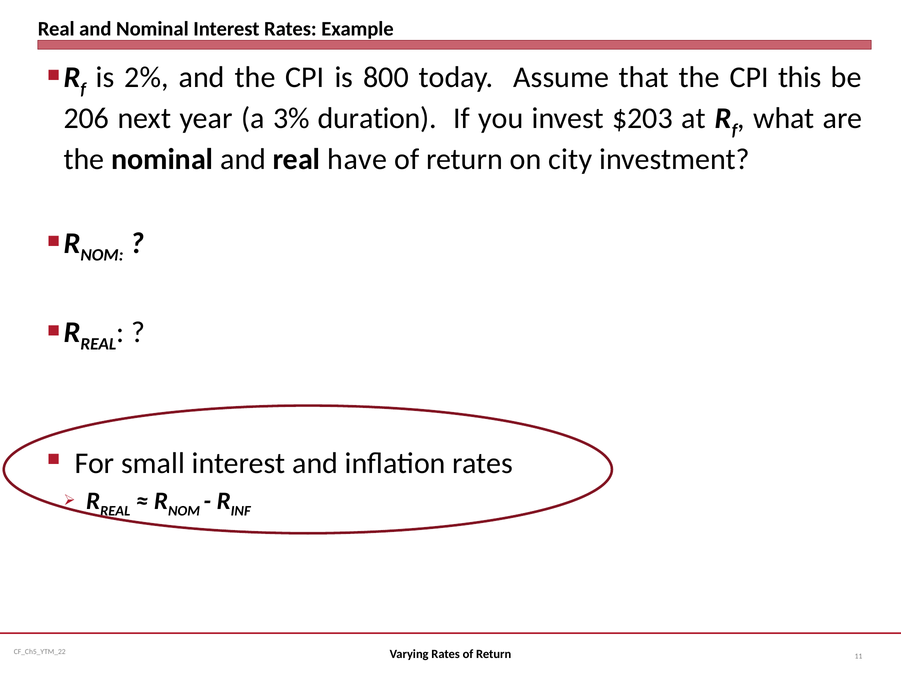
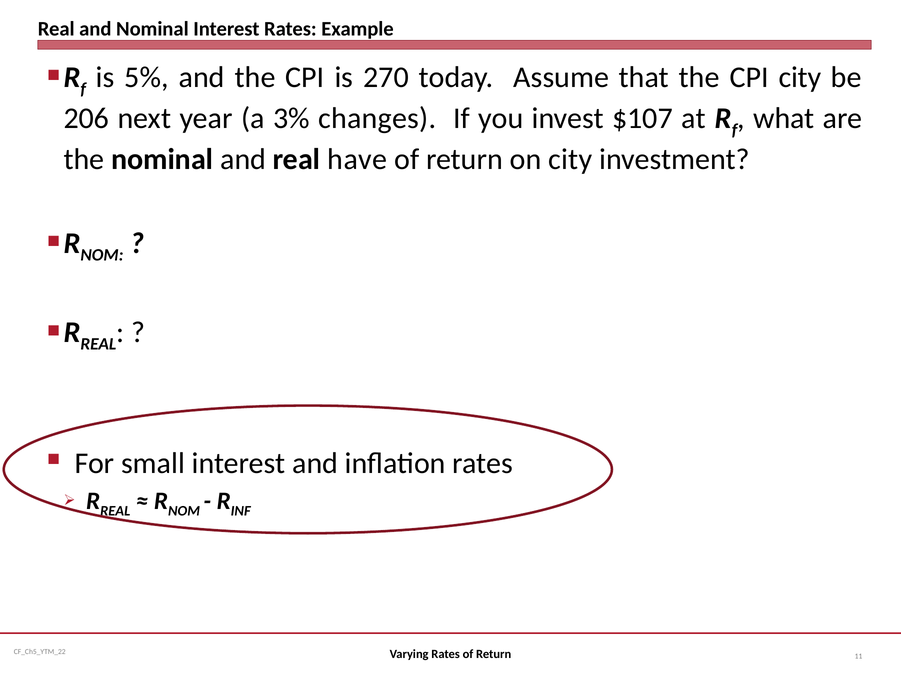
2%: 2% -> 5% (147, 77)
800: 800 -> 270 (386, 77)
CPI this: this -> city (800, 77)
duration: duration -> changes (377, 118)
$203: $203 -> $107 (642, 118)
